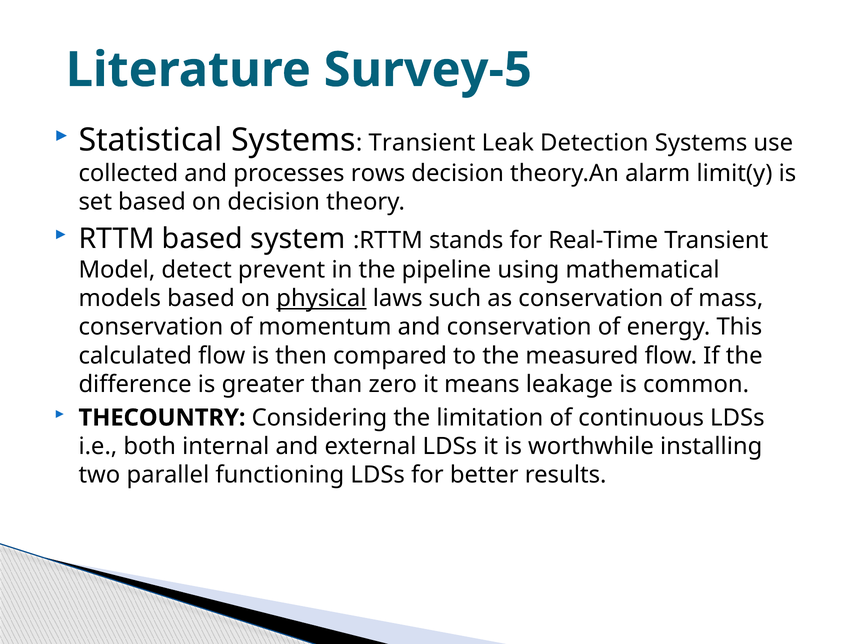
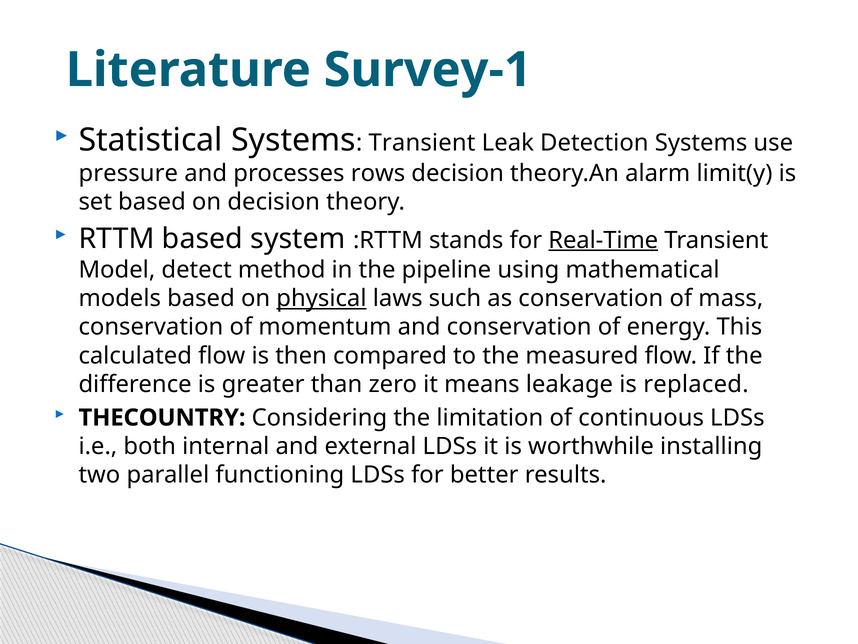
Survey-5: Survey-5 -> Survey-1 (428, 70)
collected: collected -> pressure (128, 173)
Real-Time underline: none -> present (603, 240)
prevent: prevent -> method (282, 270)
common: common -> replaced (696, 384)
